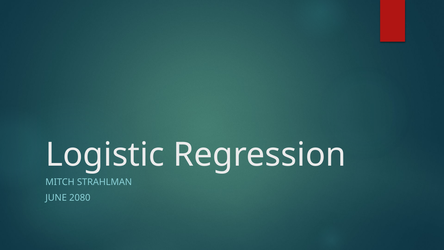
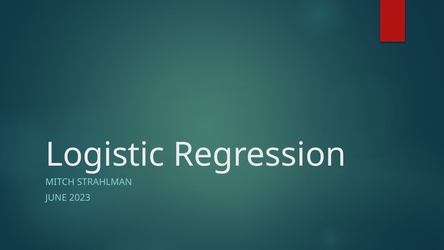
2080: 2080 -> 2023 (80, 198)
